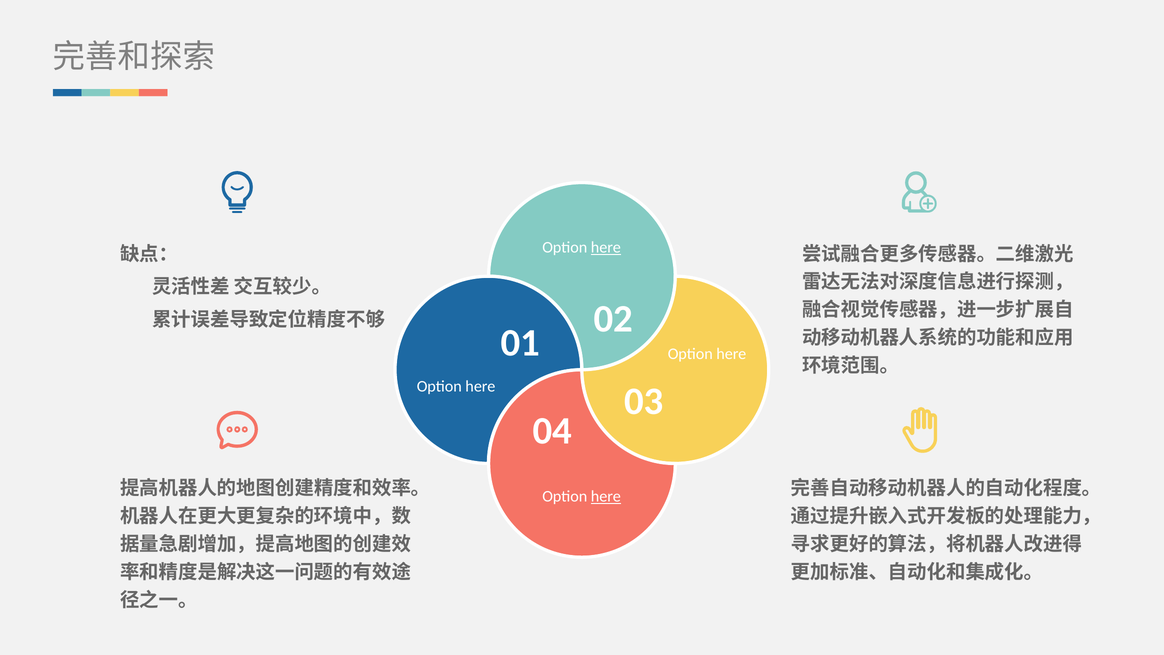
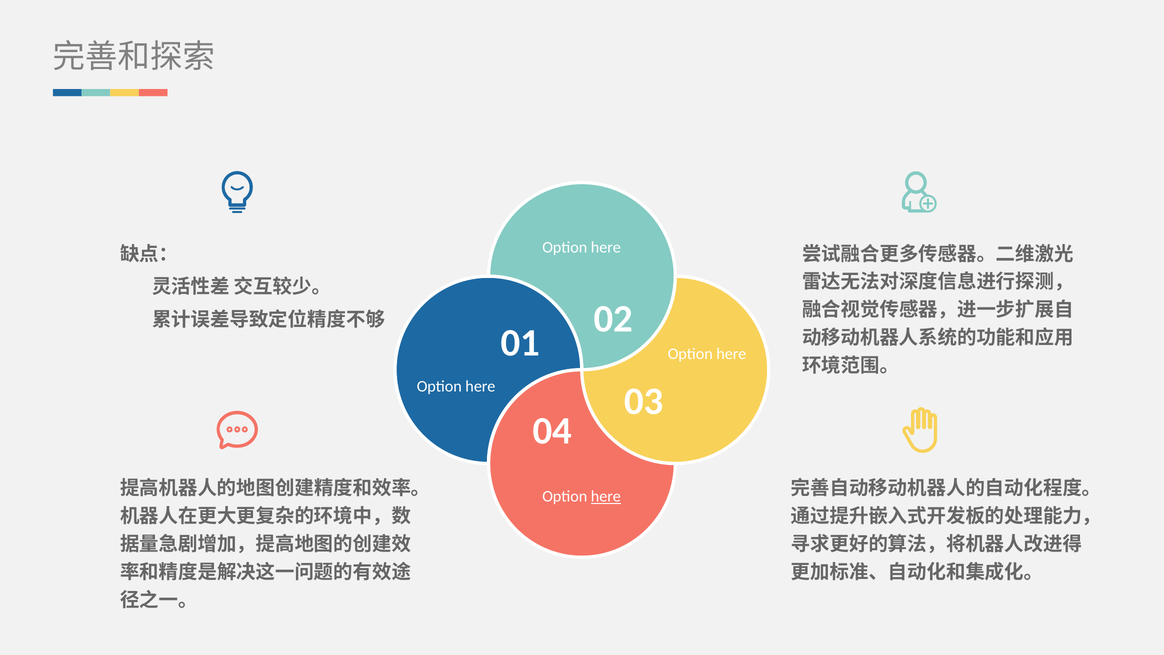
here underline: present -> none (606, 247)
